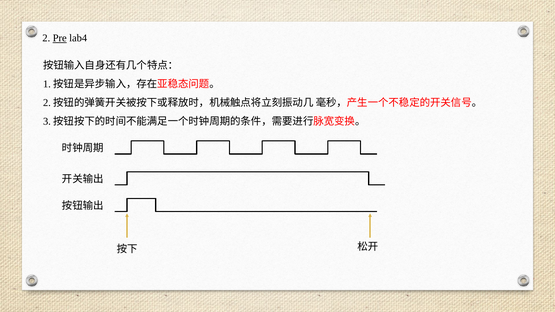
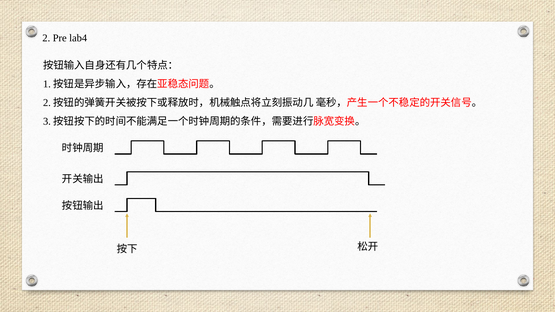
Pre underline: present -> none (60, 38)
